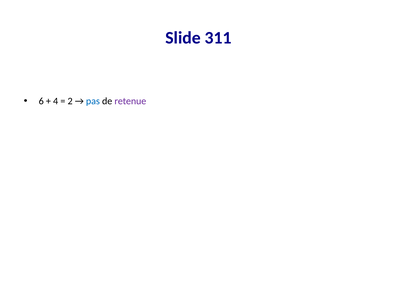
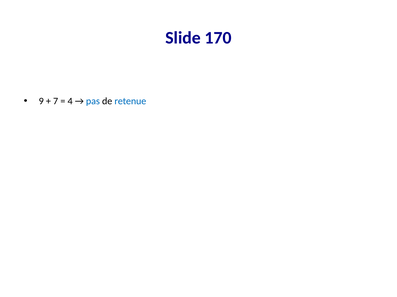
311: 311 -> 170 (218, 38)
6: 6 -> 9 (41, 101)
4: 4 -> 7 (56, 101)
2: 2 -> 4 (70, 101)
retenue colour: purple -> blue (130, 101)
